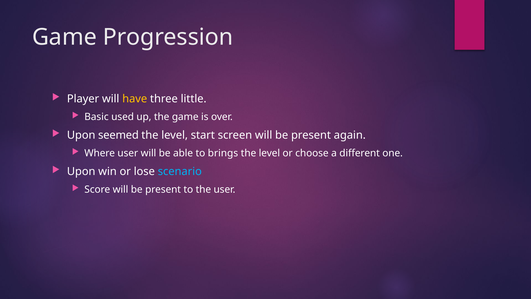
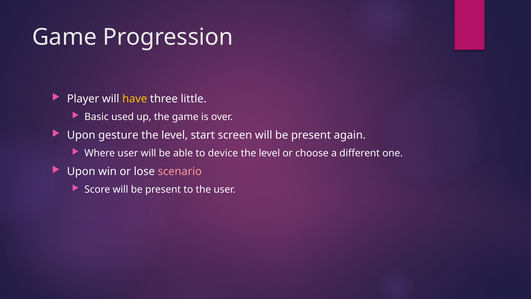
seemed: seemed -> gesture (118, 135)
brings: brings -> device (223, 153)
scenario colour: light blue -> pink (180, 171)
